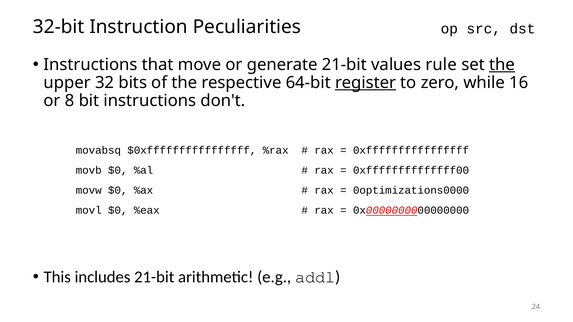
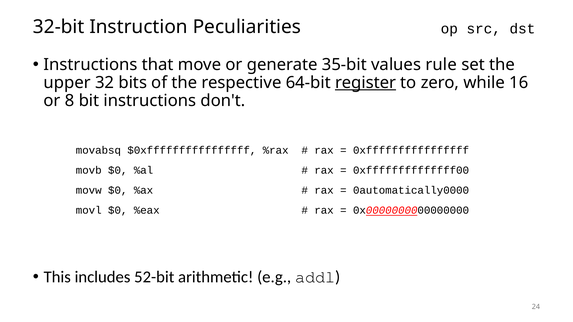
generate 21-bit: 21-bit -> 35-bit (344, 65)
the underline: present -> none (502, 65)
0optimizations0000: 0optimizations0000 -> 0automatically0000 (411, 190)
includes 21-bit: 21-bit -> 52-bit (154, 277)
